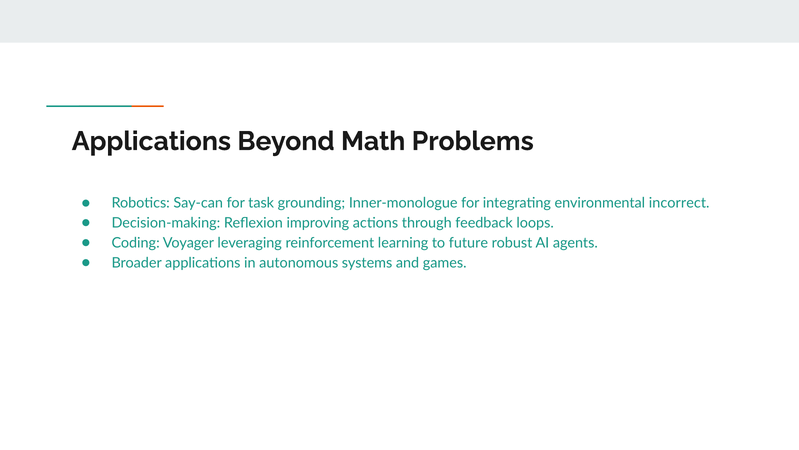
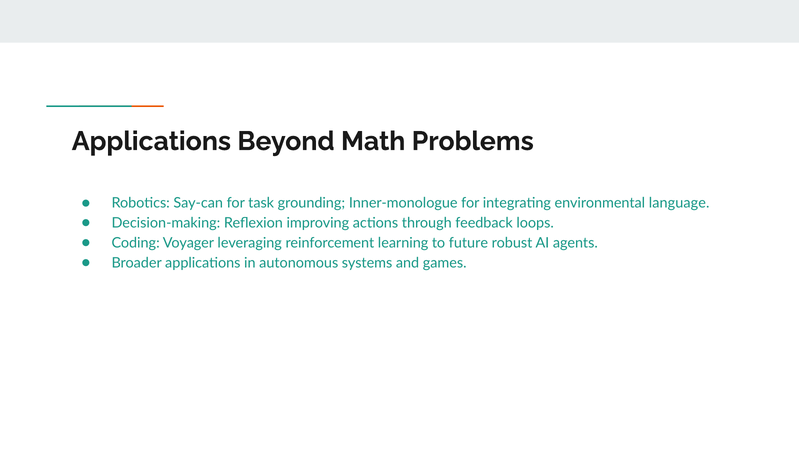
incorrect: incorrect -> language (679, 203)
